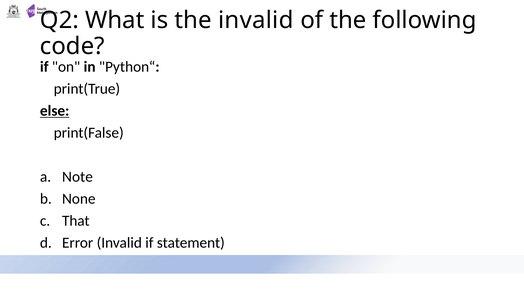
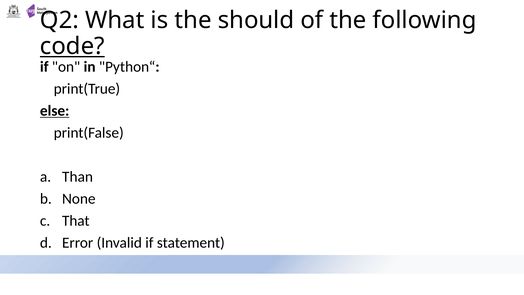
the invalid: invalid -> should (256, 20)
code underline: none -> present (72, 46)
Note: Note -> Than (78, 177)
